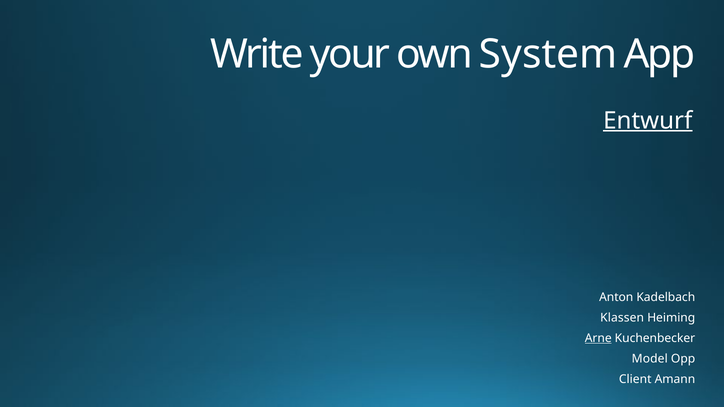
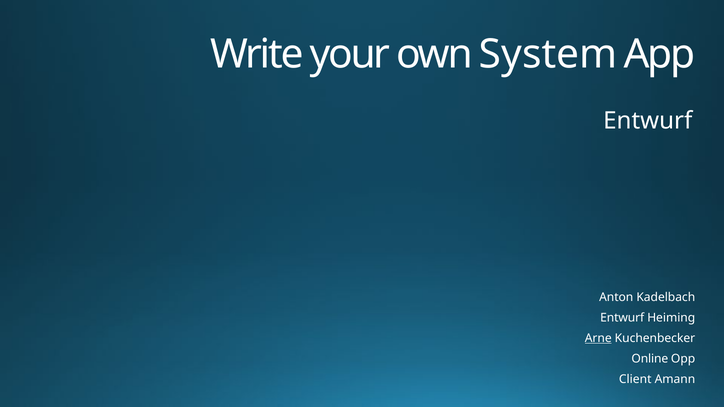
Entwurf underline: present -> none (648, 121)
Klassen: Klassen -> Entwurf (622, 318)
Model: Model -> Online (650, 359)
